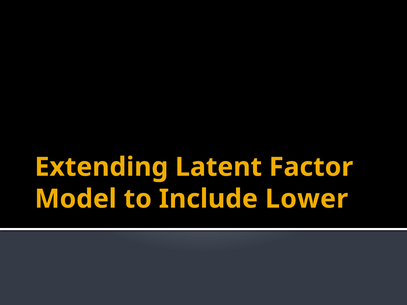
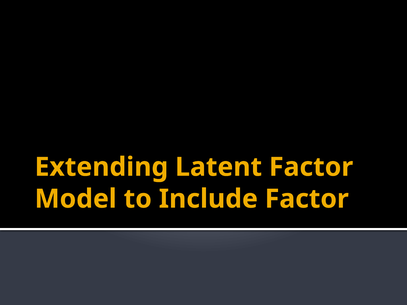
Include Lower: Lower -> Factor (307, 199)
